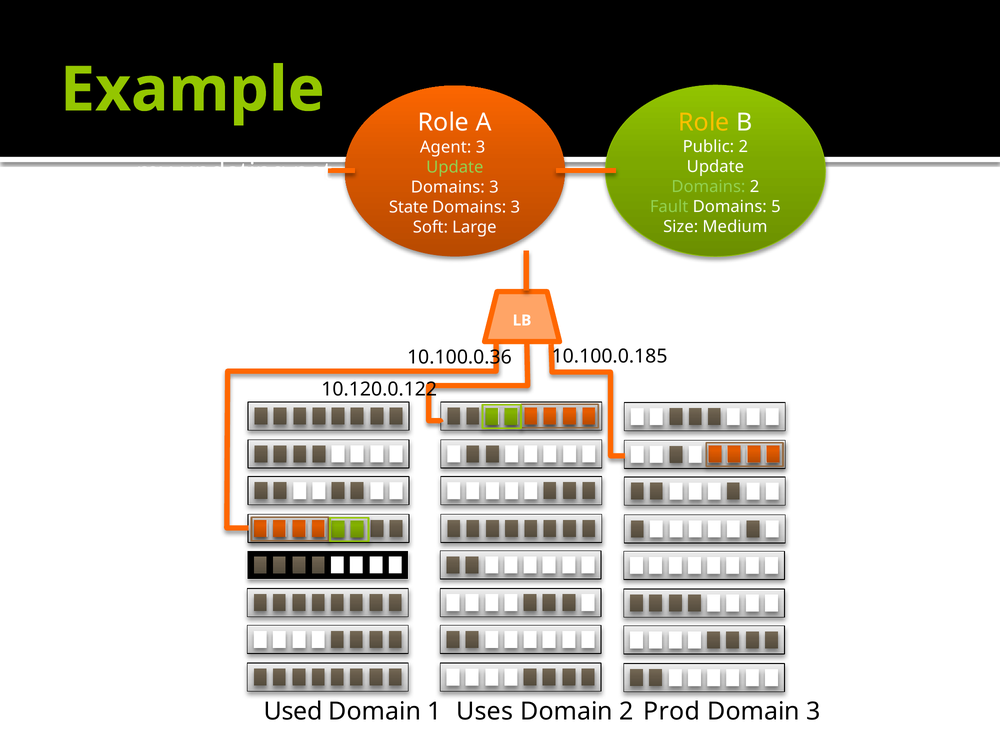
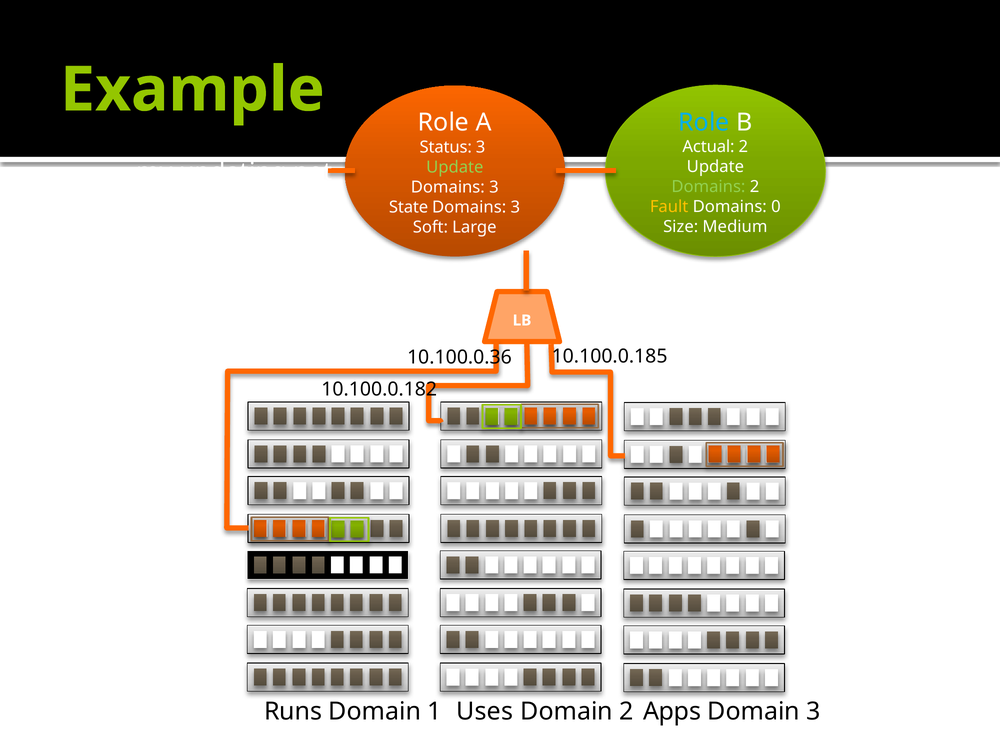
Role colour: yellow -> light blue (704, 122)
Public: Public -> Actual (709, 147)
Agent: Agent -> Status (446, 147)
Fault colour: light green -> yellow (669, 207)
5: 5 -> 0 (776, 207)
10.120.0.122: 10.120.0.122 -> 10.100.0.182 (379, 389)
Used: Used -> Runs (293, 711)
Prod: Prod -> Apps (672, 711)
